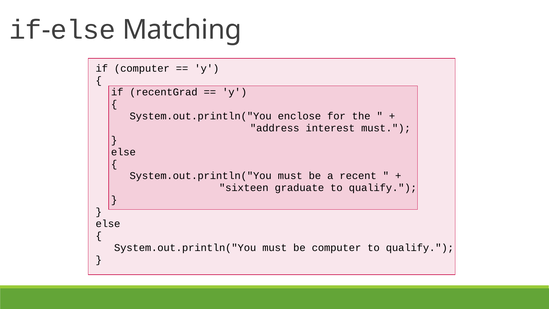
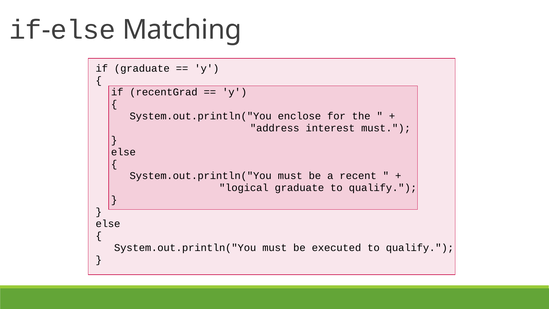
if computer: computer -> graduate (142, 68)
sixteen: sixteen -> logical (244, 188)
be computer: computer -> executed (336, 248)
